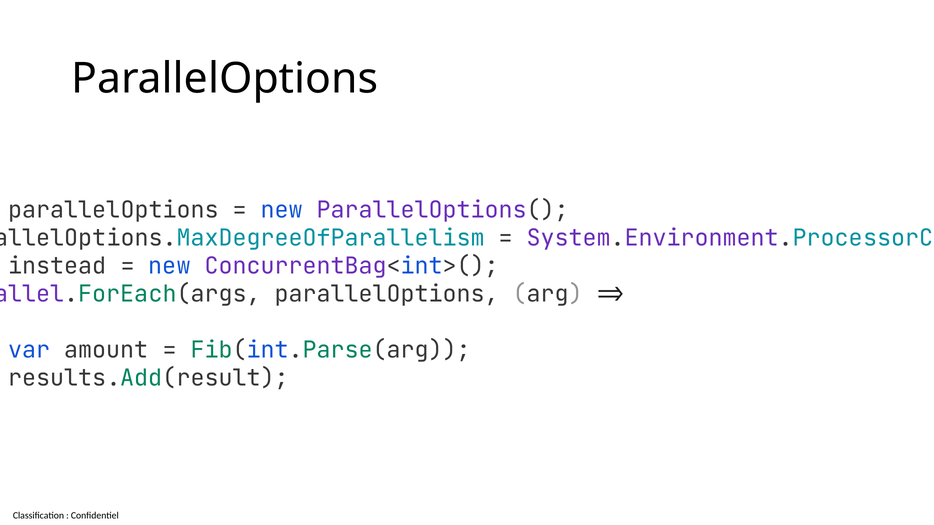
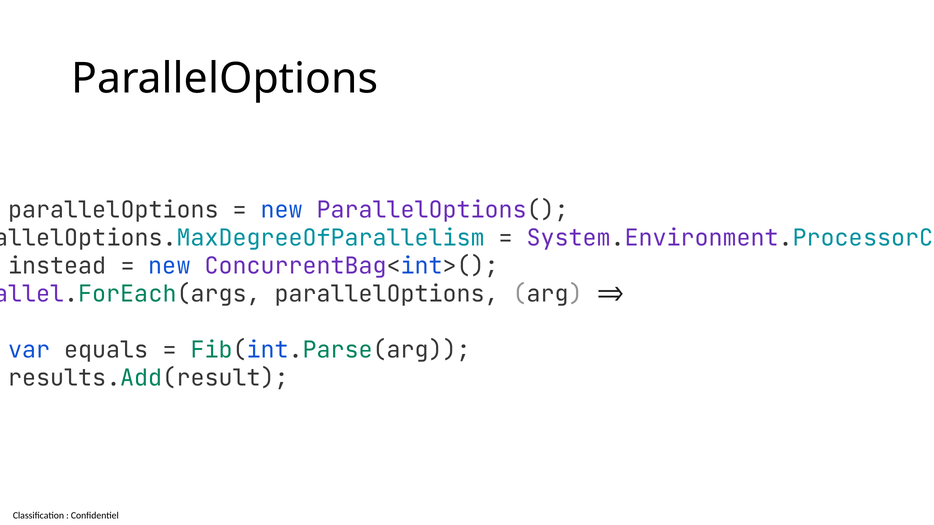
amount: amount -> equals (106, 350)
